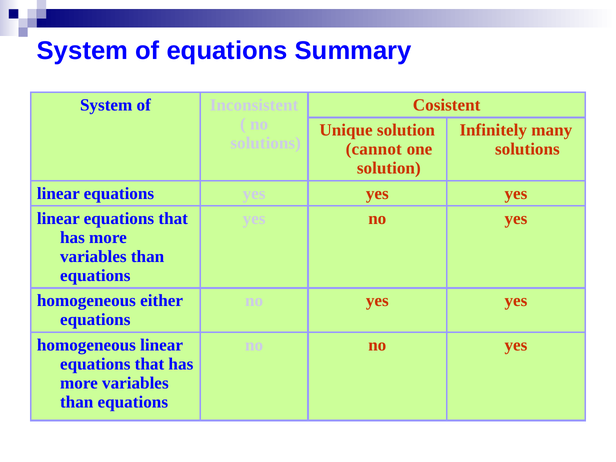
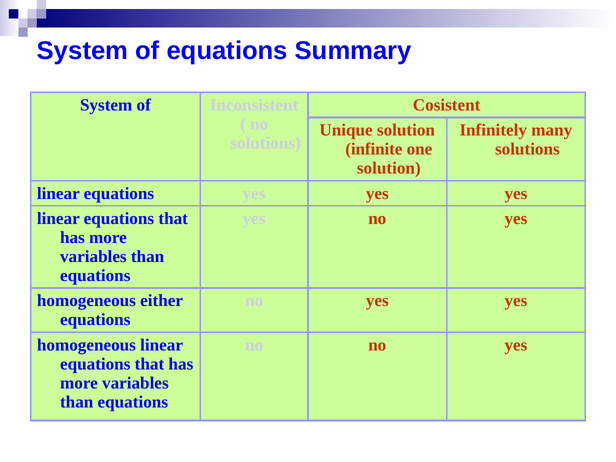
cannot: cannot -> infinite (374, 149)
